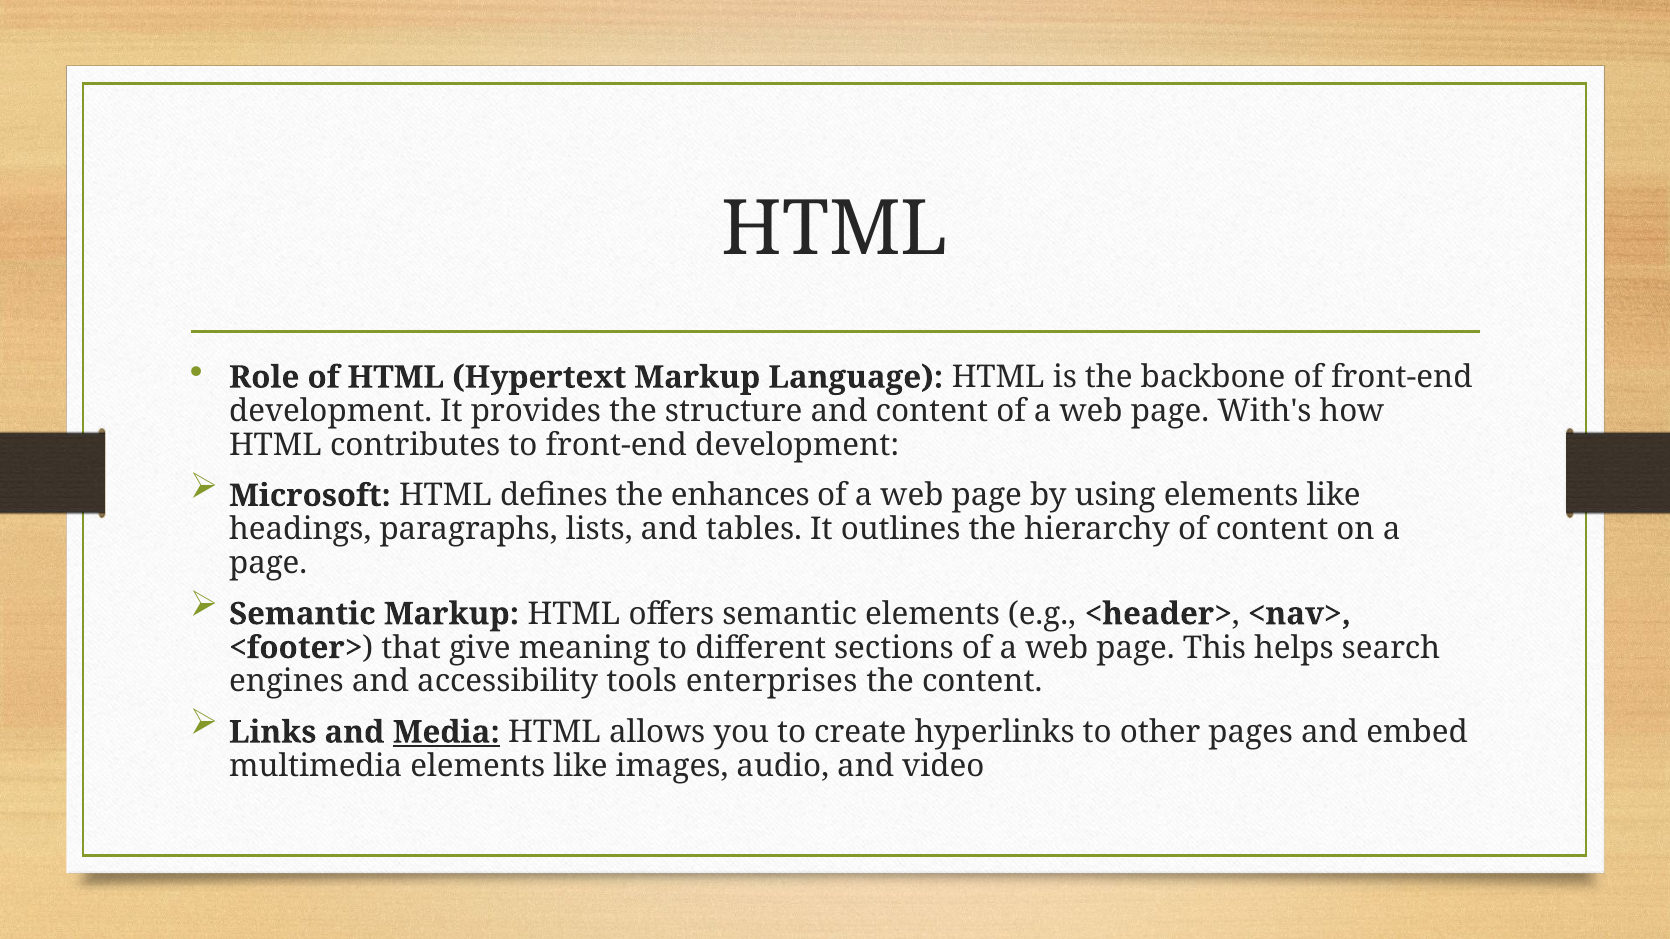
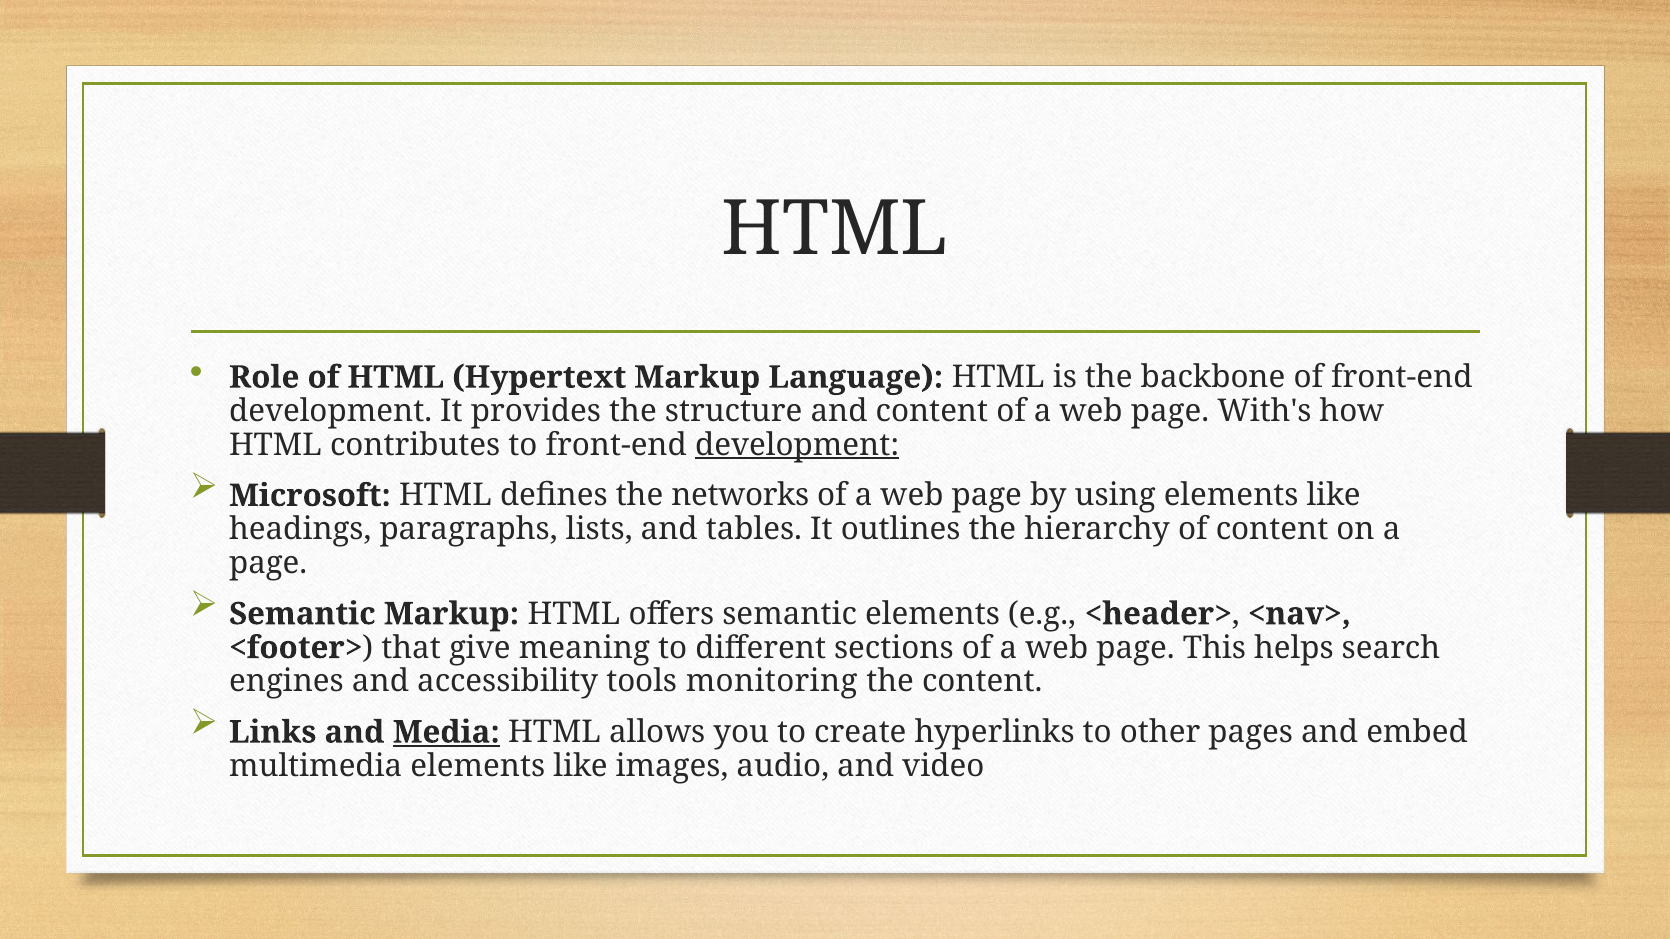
development underline: none -> present (797, 445)
enhances: enhances -> networks (740, 496)
enterprises: enterprises -> monitoring (772, 682)
